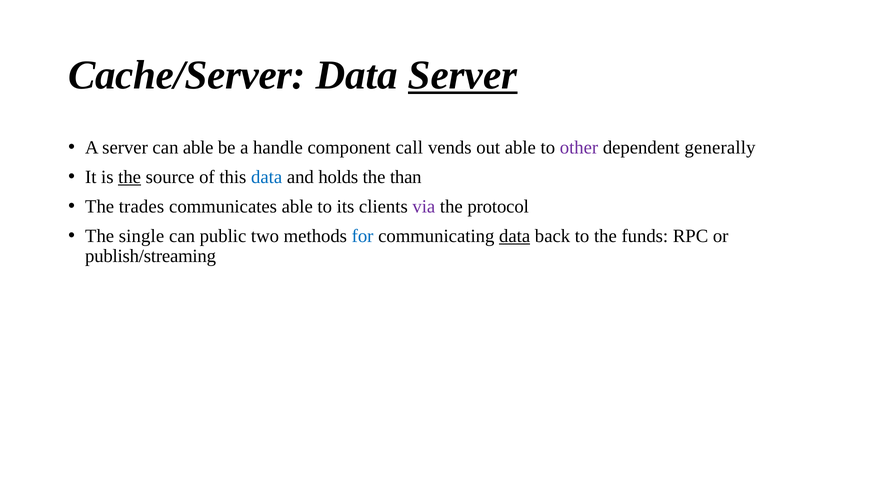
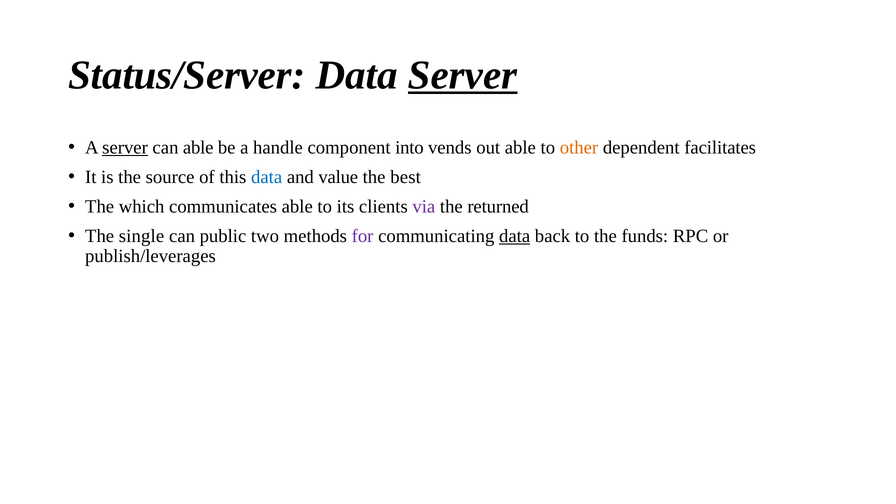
Cache/Server: Cache/Server -> Status/Server (187, 75)
server underline: none -> present (125, 148)
call: call -> into (409, 148)
other colour: purple -> orange (579, 148)
generally: generally -> facilitates (720, 148)
the underline: present -> none (130, 177)
holds: holds -> value (338, 177)
than: than -> best (406, 177)
trades: trades -> which (142, 207)
protocol: protocol -> returned (498, 207)
for colour: blue -> purple (363, 236)
publish/streaming: publish/streaming -> publish/leverages (150, 256)
